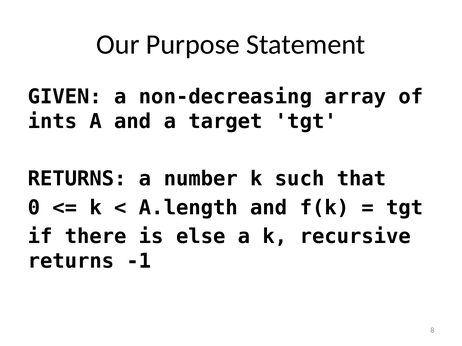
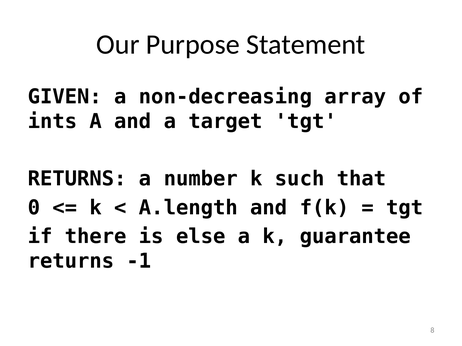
recursive: recursive -> guarantee (355, 237)
